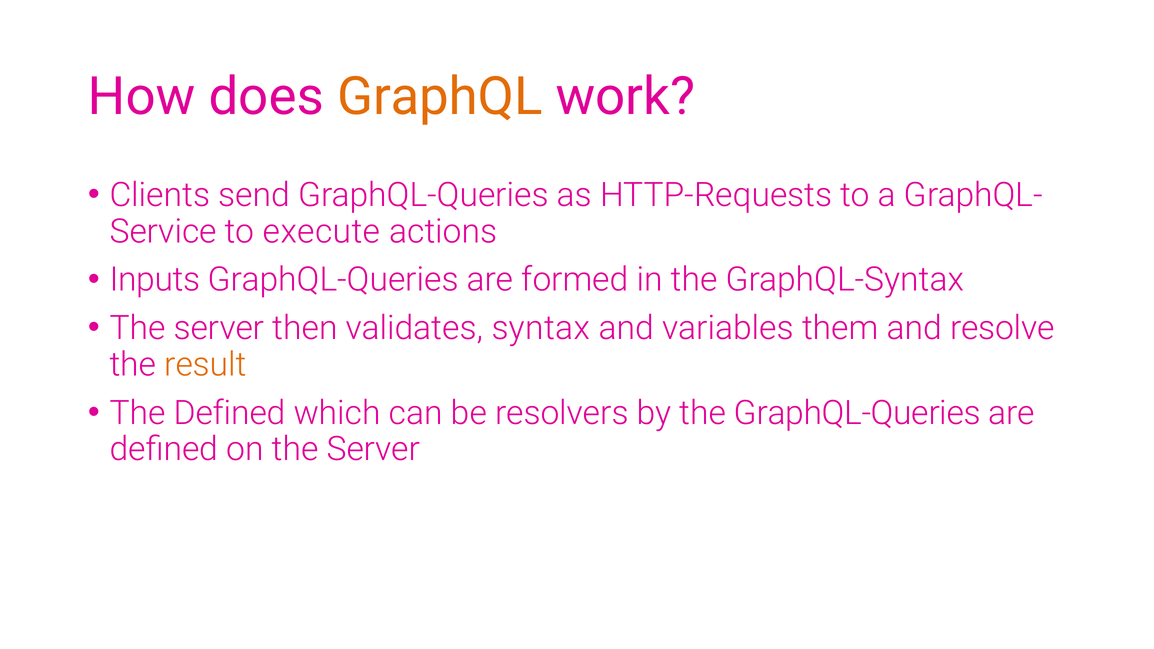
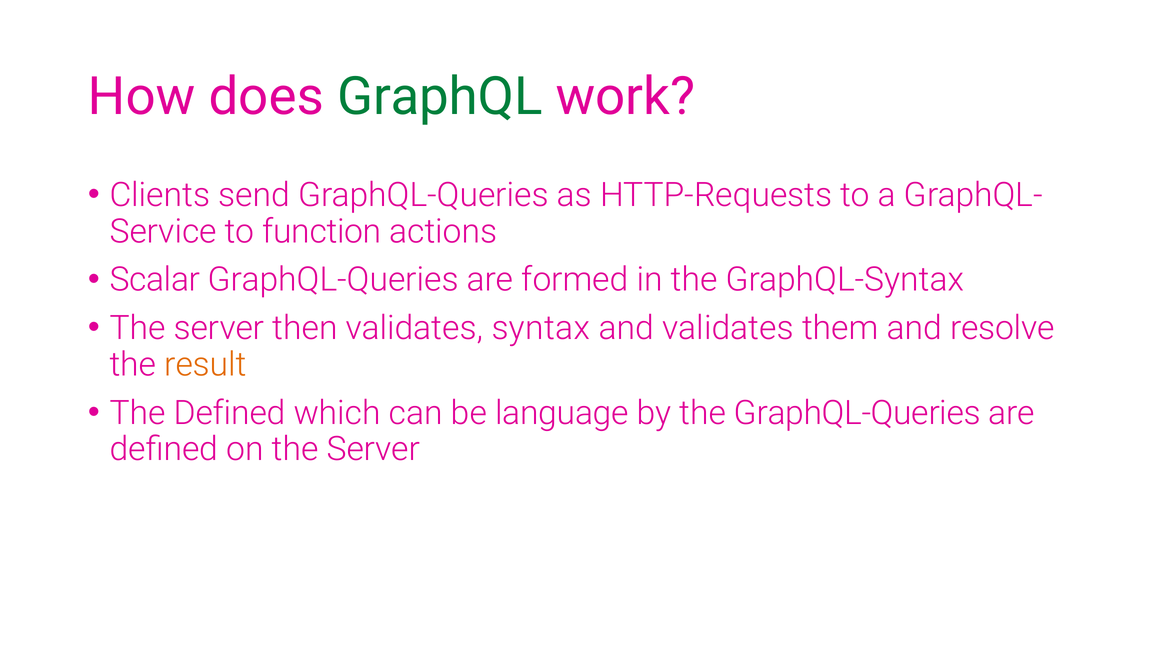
GraphQL colour: orange -> green (440, 97)
execute: execute -> function (322, 231)
Inputs: Inputs -> Scalar (155, 280)
and variables: variables -> validates (728, 328)
resolvers: resolvers -> language (562, 413)
